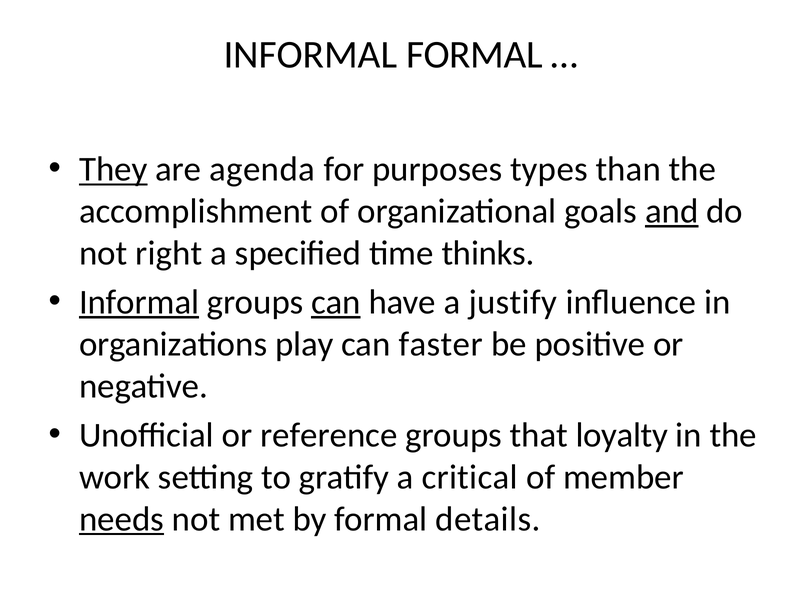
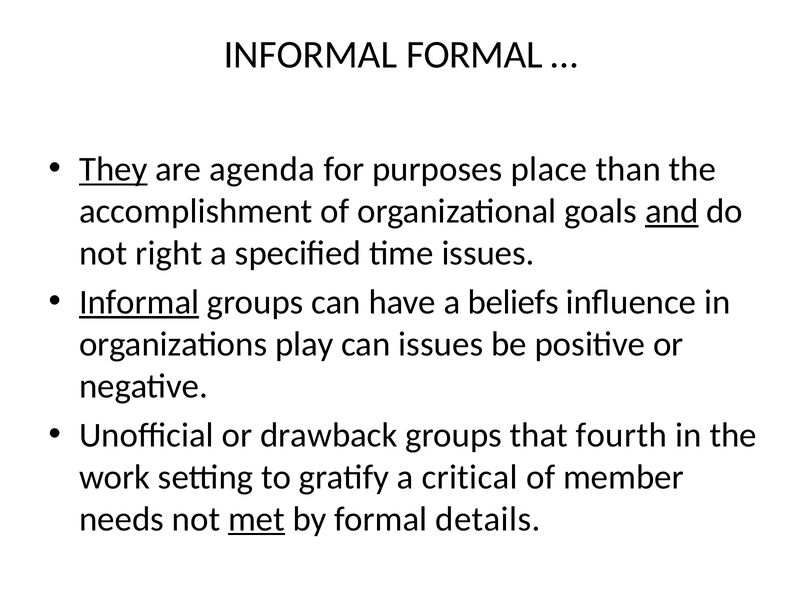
types: types -> place (549, 169)
time thinks: thinks -> issues (488, 253)
can underline: present -> none (336, 302)
justify: justify -> beliefs (513, 302)
can faster: faster -> issues (441, 344)
reference: reference -> drawback (329, 435)
loyalty: loyalty -> fourth (621, 435)
needs underline: present -> none (122, 519)
met underline: none -> present (256, 519)
